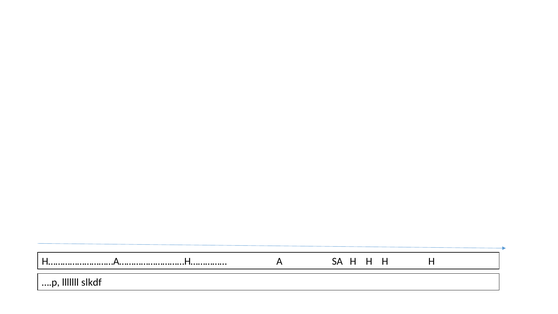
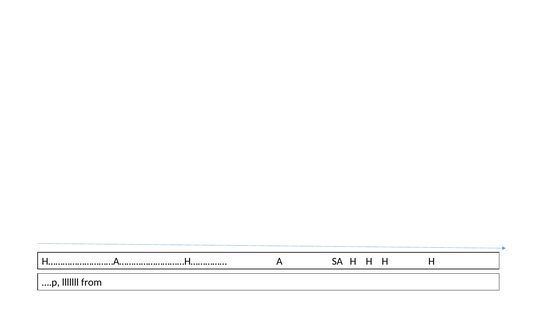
slkdf: slkdf -> from (92, 282)
